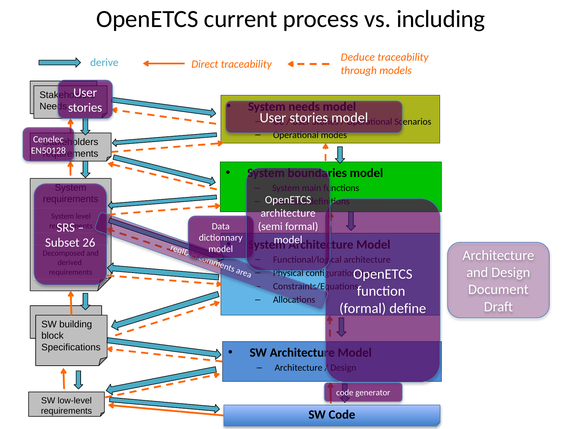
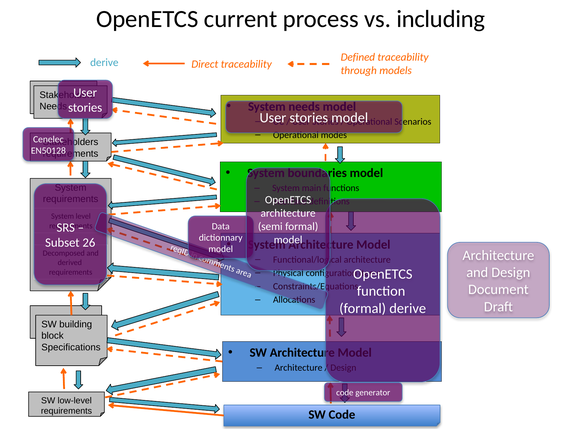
Deduce: Deduce -> Defined (358, 57)
formal define: define -> derive (408, 308)
